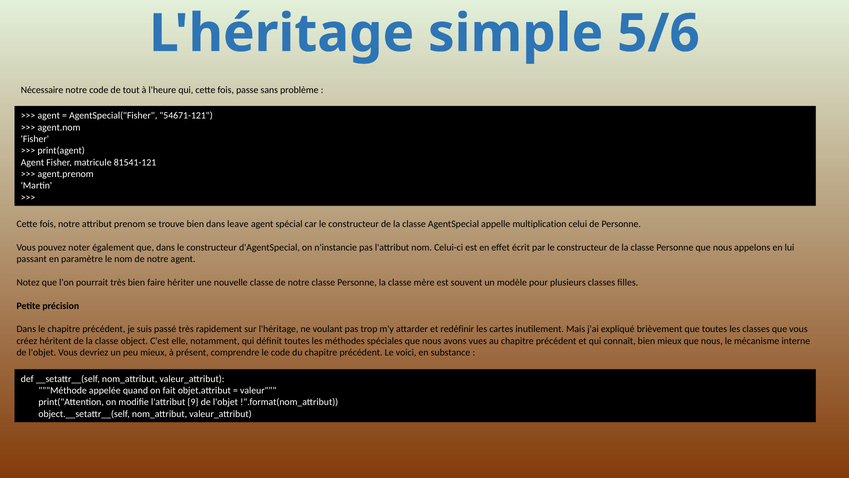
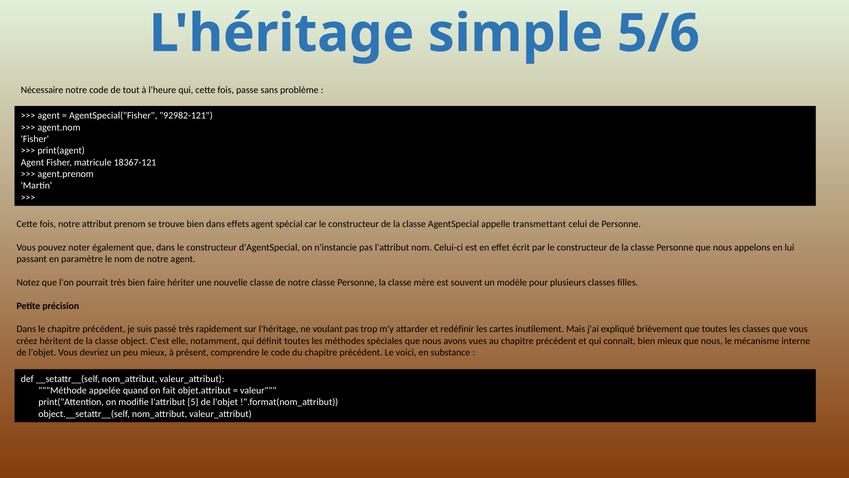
54671-121: 54671-121 -> 92982-121 (186, 116)
81541-121: 81541-121 -> 18367-121 (135, 162)
leave: leave -> effets (238, 224)
multiplication: multiplication -> transmettant (539, 224)
9: 9 -> 5 (193, 402)
